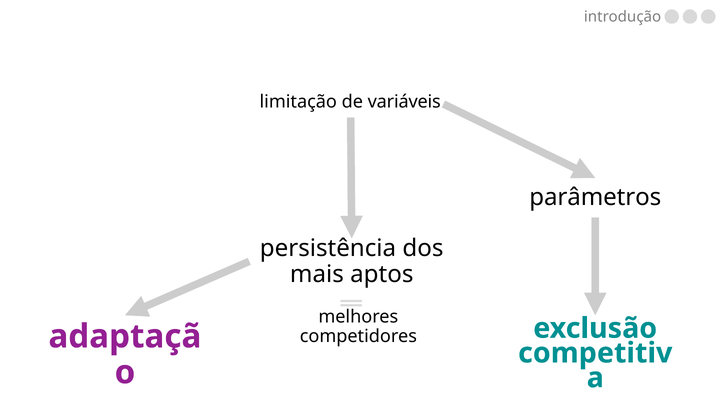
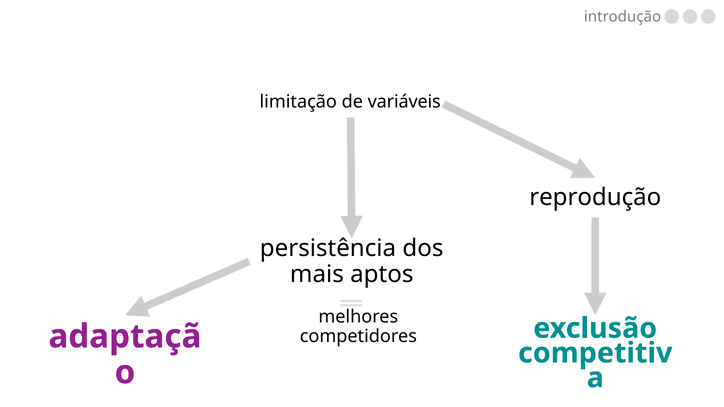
parâmetros: parâmetros -> reprodução (595, 197)
